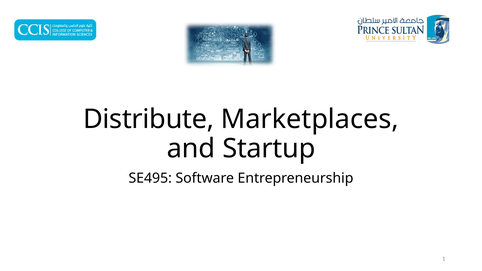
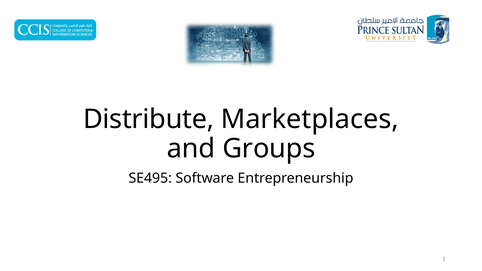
Startup: Startup -> Groups (269, 149)
